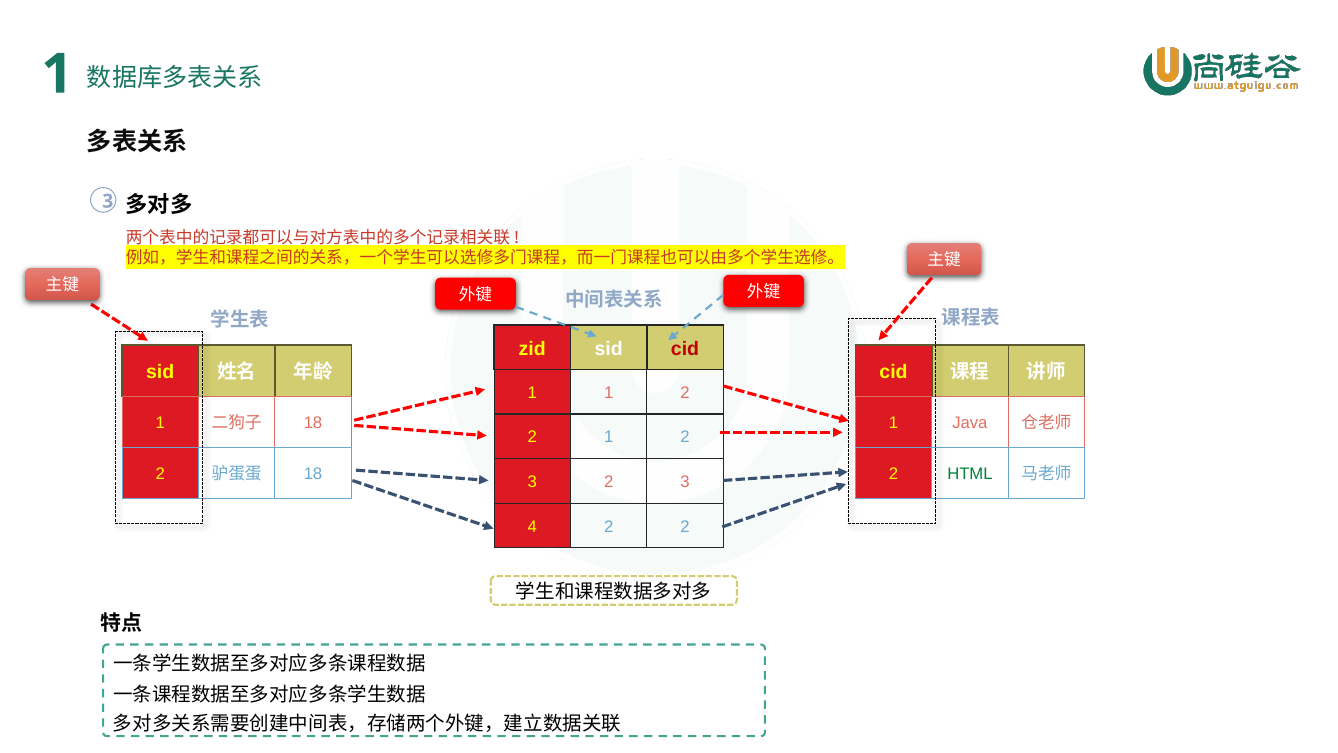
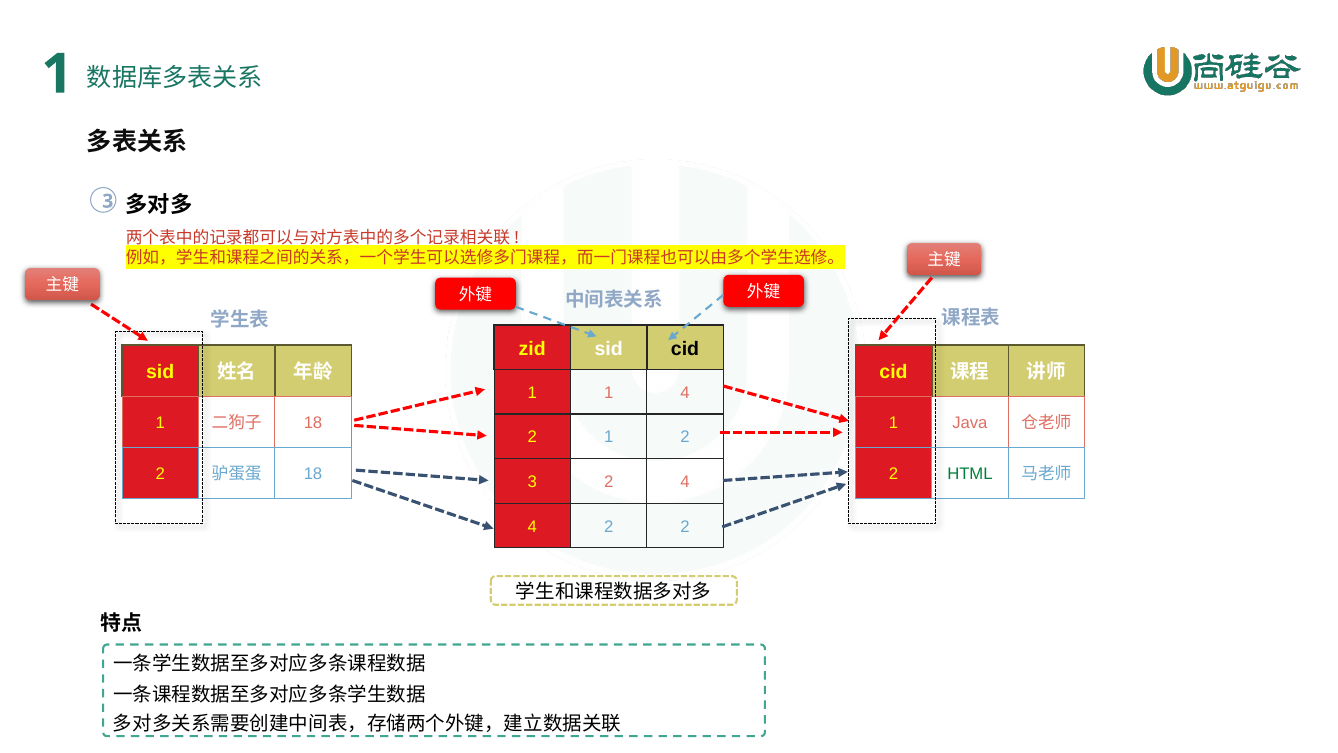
cid colour: red -> black (685, 348)
2: 2 -> 4 (685, 393)
3: 3 -> 4 (685, 482)
